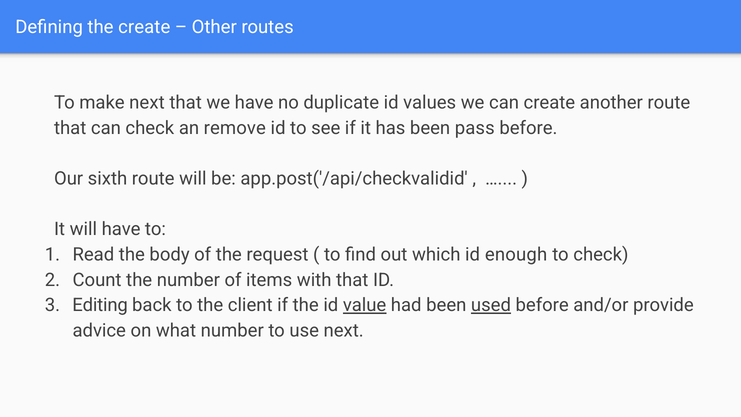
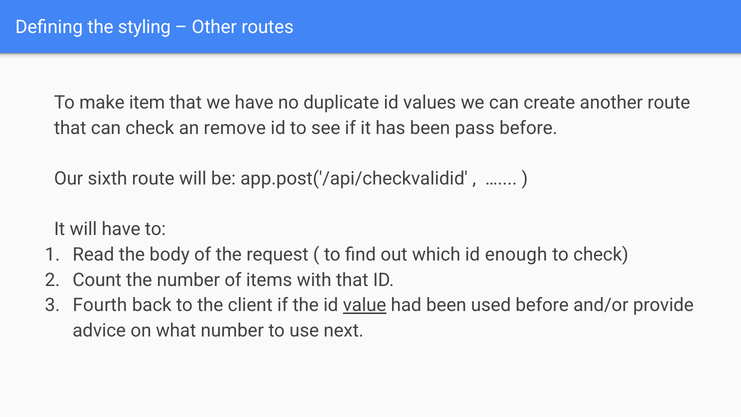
the create: create -> styling (144, 27)
make next: next -> item (147, 103)
Editing: Editing -> Fourth (100, 305)
used underline: present -> none (491, 305)
